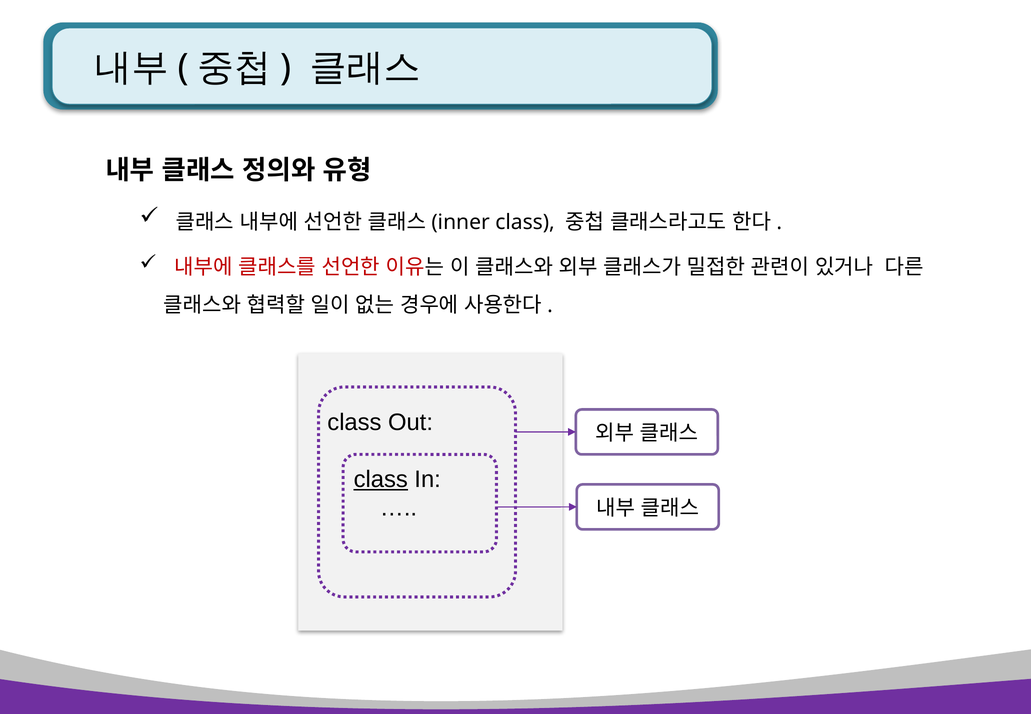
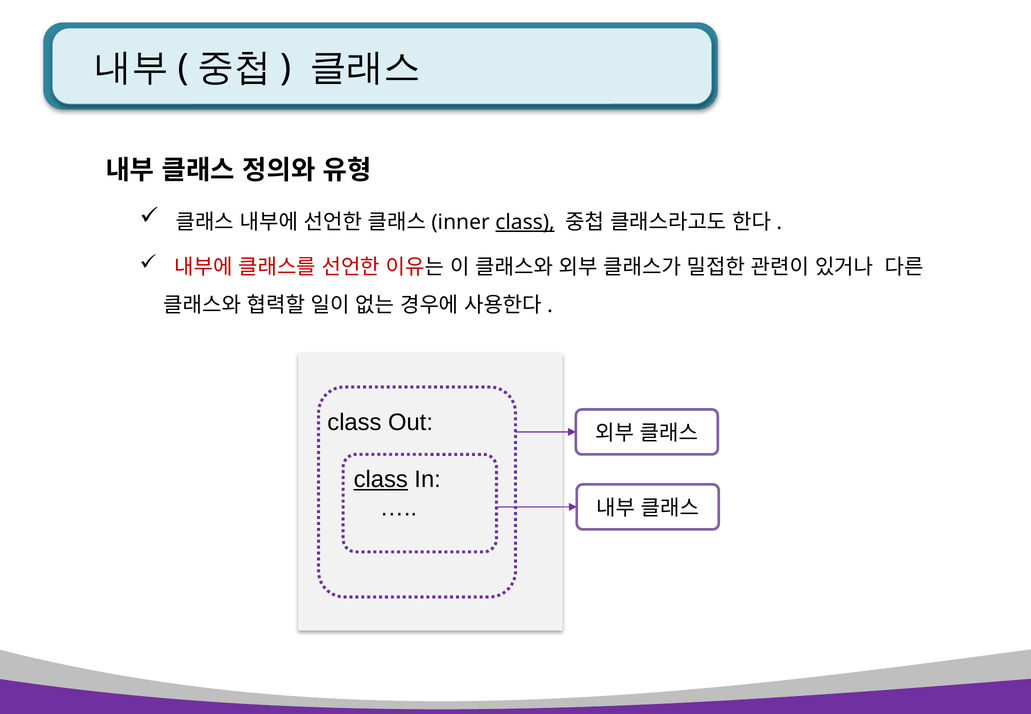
class underline: none -> present (525, 222)
